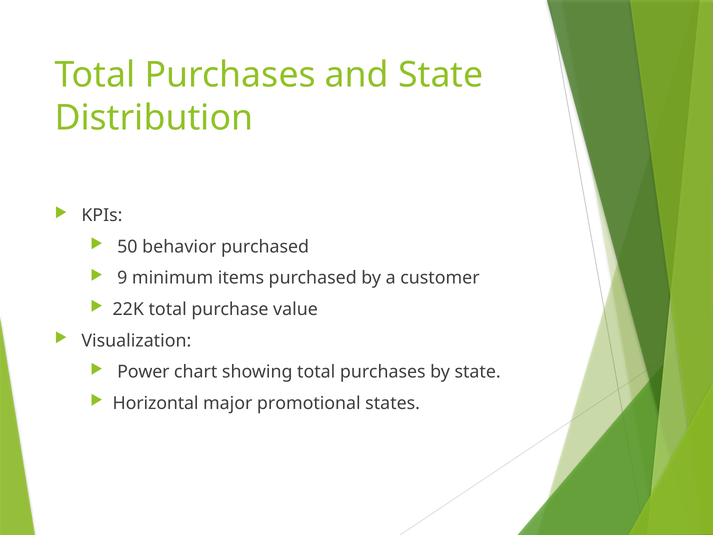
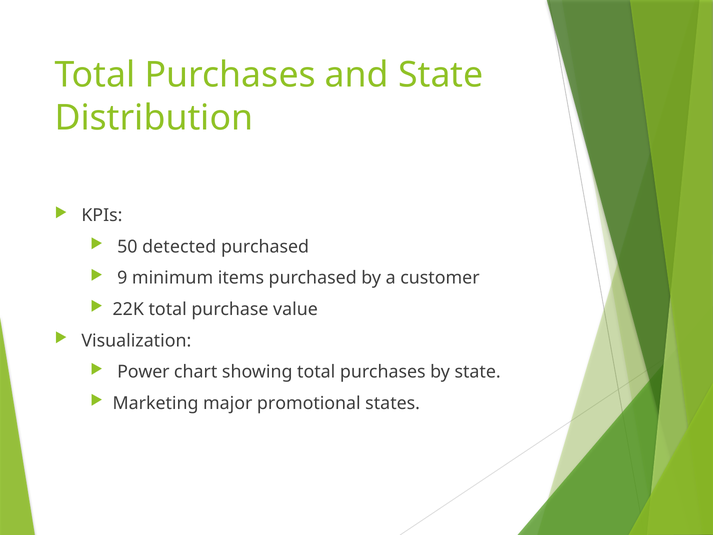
behavior: behavior -> detected (179, 247)
Horizontal: Horizontal -> Marketing (156, 403)
